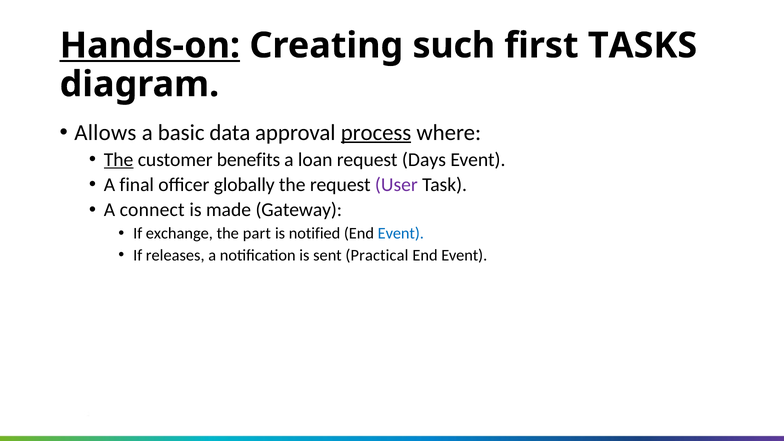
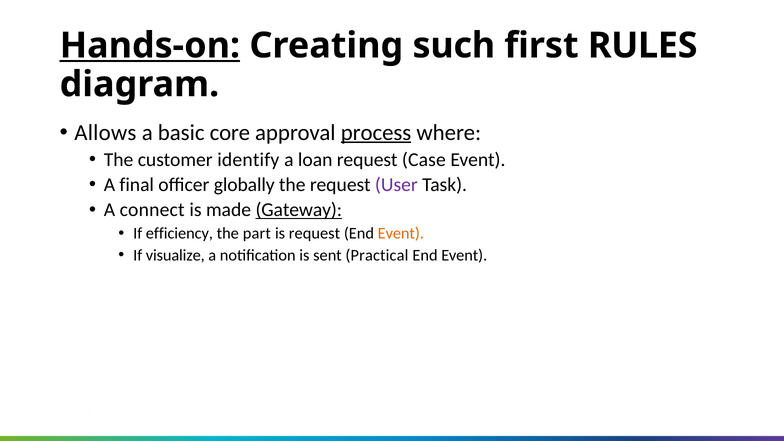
TASKS: TASKS -> RULES (643, 46)
data: data -> core (230, 133)
The underline: present -> none (119, 160)
benefits: benefits -> identify (248, 160)
Days: Days -> Case (424, 160)
Gateway underline: none -> present (299, 210)
exchange: exchange -> efficiency (179, 233)
is notified: notified -> request (314, 233)
Event colour: blue -> orange (401, 233)
releases: releases -> visualize (175, 255)
